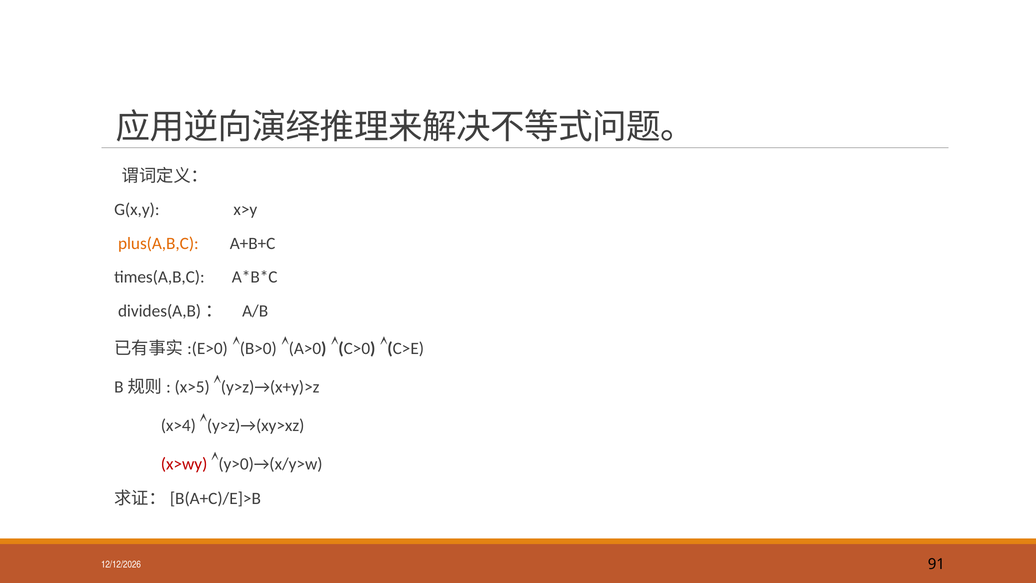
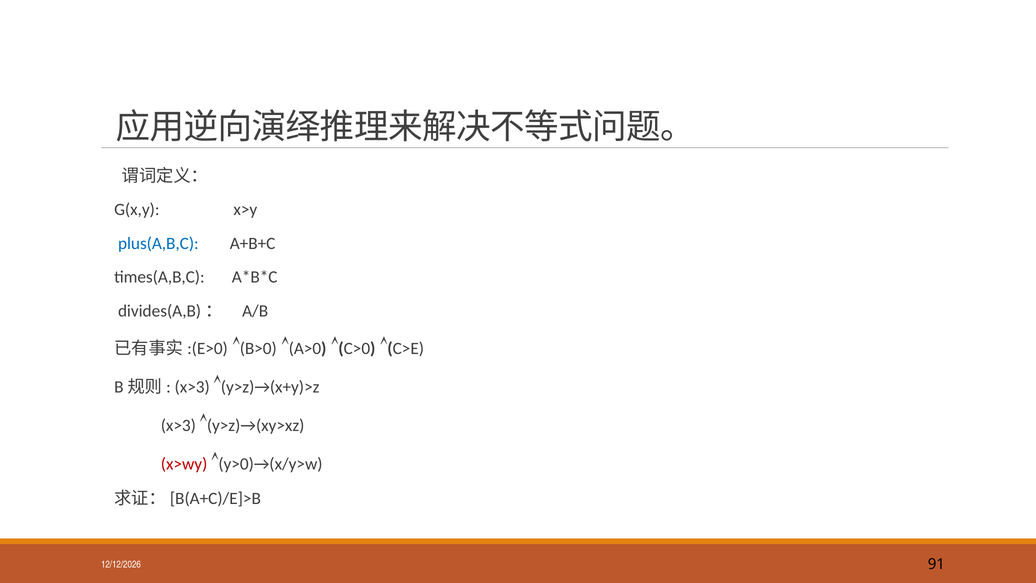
plus(A,B,C colour: orange -> blue (158, 243)
x>5: x>5 -> x>3 (192, 387)
x>4: x>4 -> x>3 (178, 425)
